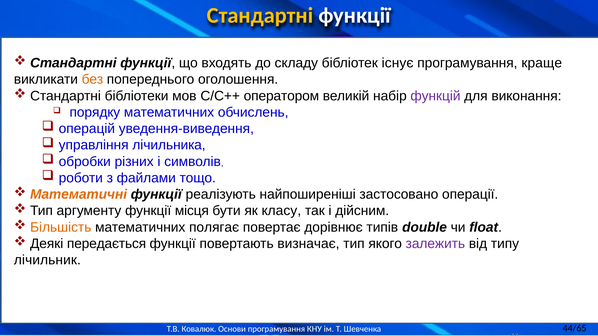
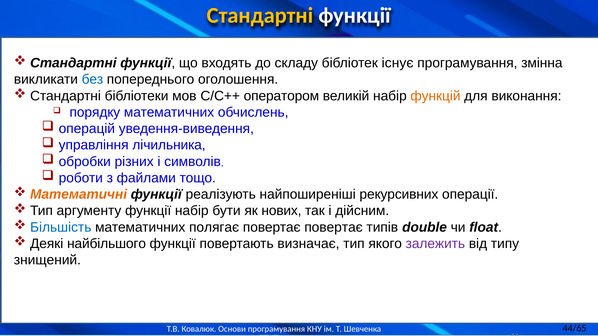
краще: краще -> змінна (542, 63)
без colour: orange -> blue (92, 79)
функцій colour: purple -> orange (435, 96)
застосовано: застосовано -> рекурсивних (399, 195)
функції місця: місця -> набір (192, 211)
класу: класу -> нових (281, 211)
Більшість colour: orange -> blue (61, 227)
повертає дорівнює: дорівнює -> повертає (334, 227)
передається: передається -> найбільшого (107, 244)
лічильник: лічильник -> знищений (47, 260)
